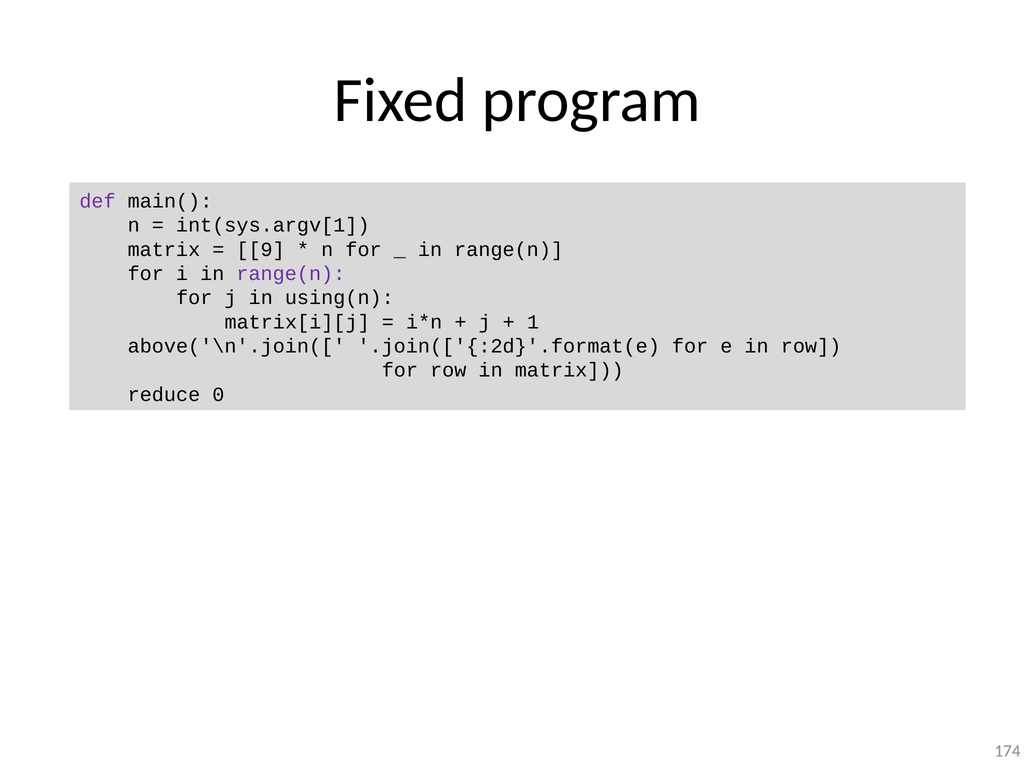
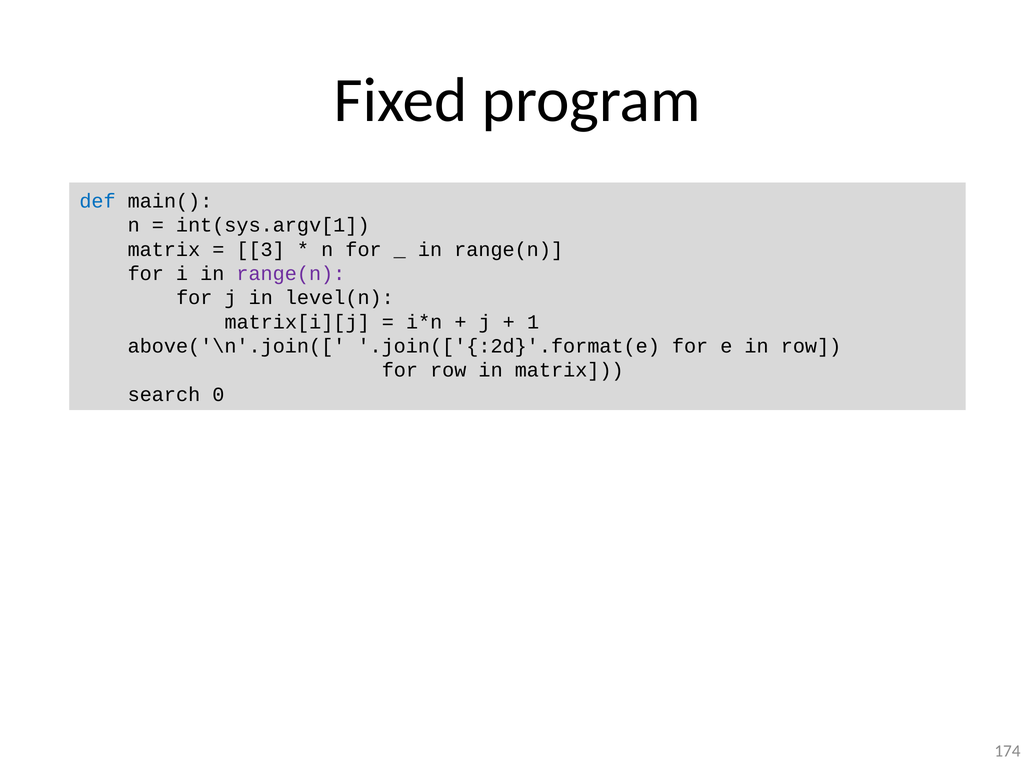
def colour: purple -> blue (97, 201)
9: 9 -> 3 (261, 250)
using(n: using(n -> level(n (339, 298)
reduce: reduce -> search (164, 395)
